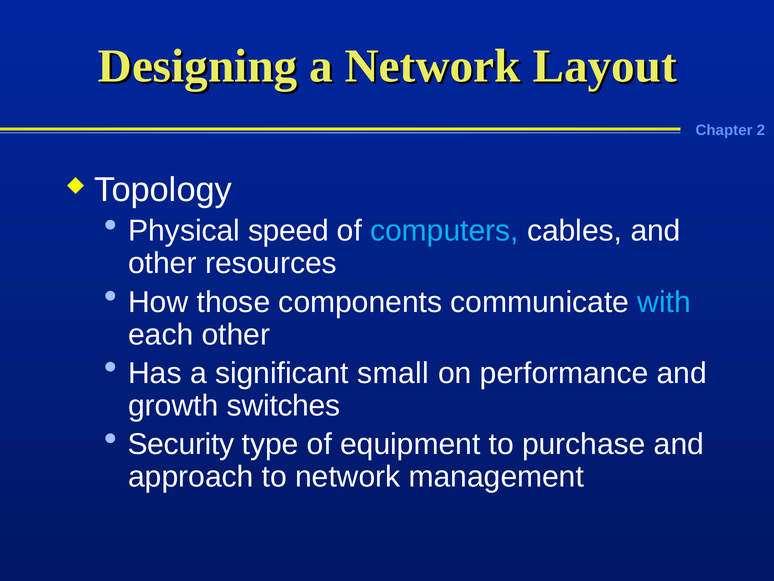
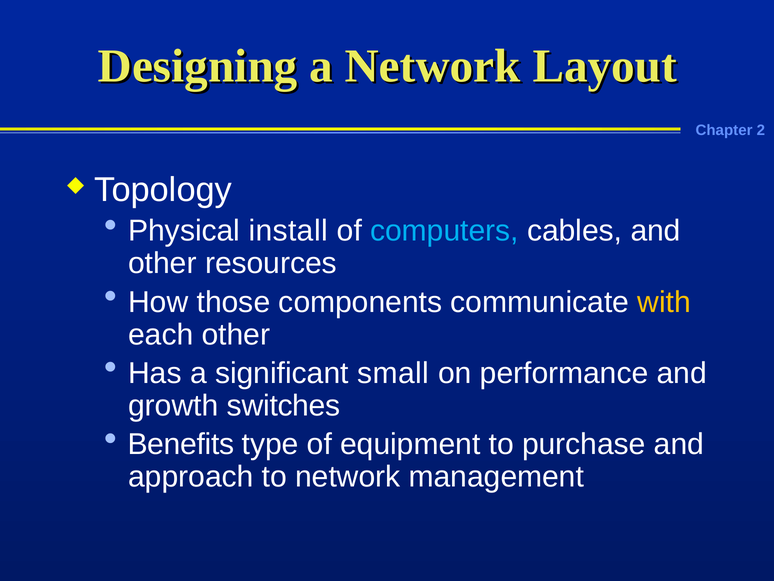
speed: speed -> install (288, 231)
with colour: light blue -> yellow (664, 302)
Security: Security -> Benefits (181, 444)
